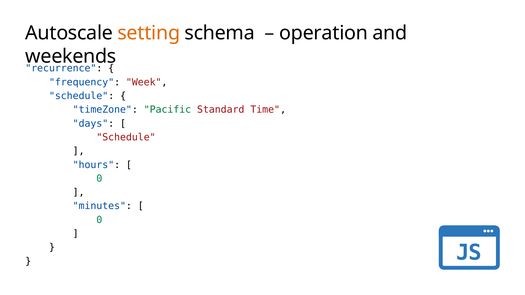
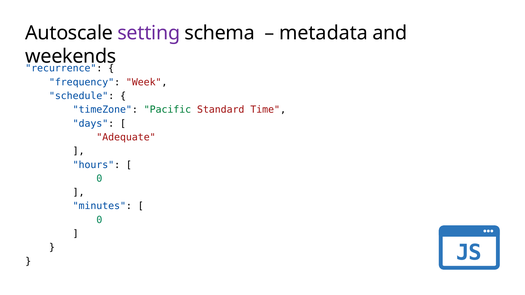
setting colour: orange -> purple (149, 33)
operation: operation -> metadata (324, 33)
Schedule: Schedule -> Adequate (126, 137)
